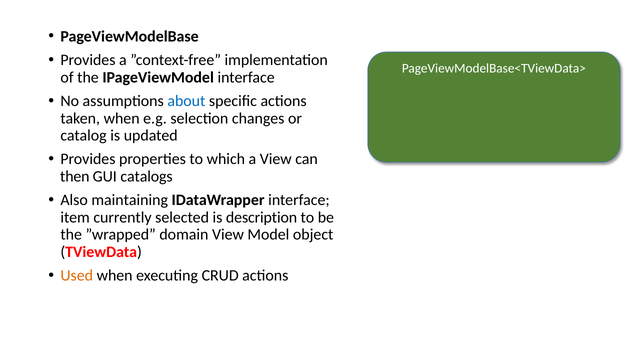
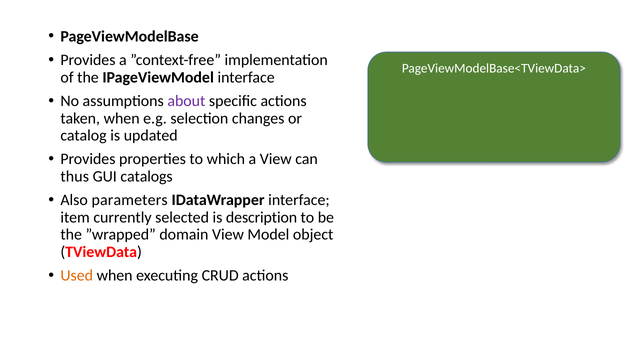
about colour: blue -> purple (186, 101)
then: then -> thus (75, 176)
maintaining: maintaining -> parameters (130, 200)
